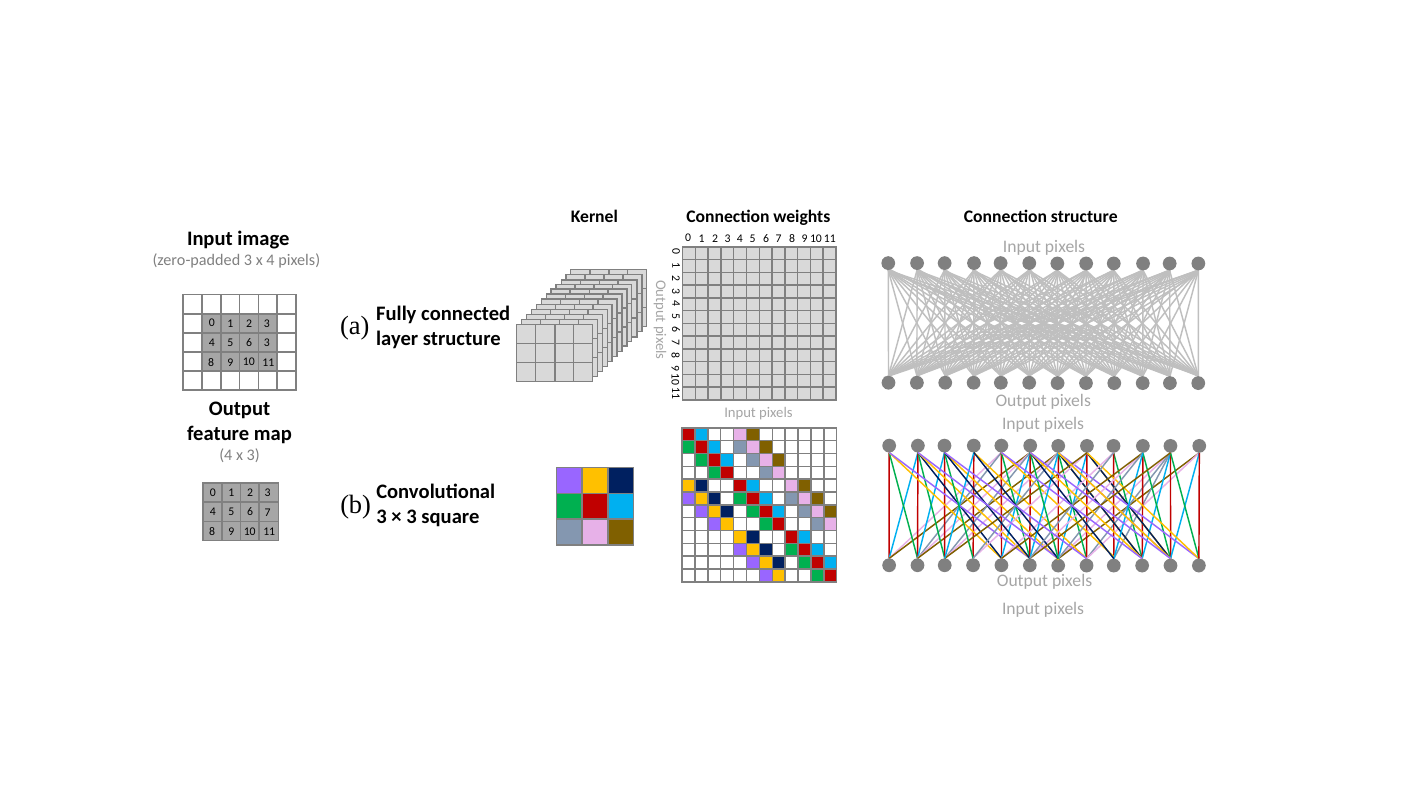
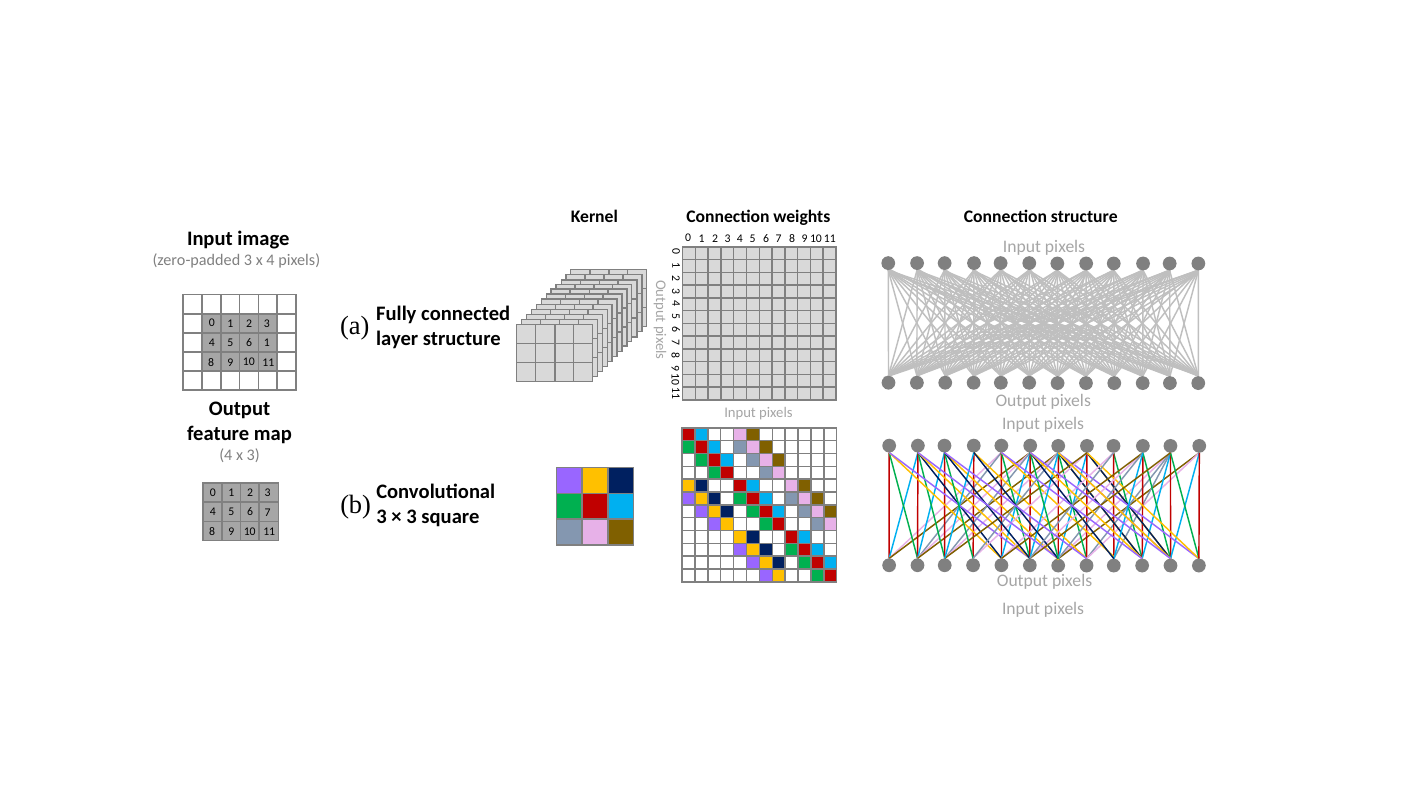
6 3: 3 -> 1 (267, 343)
